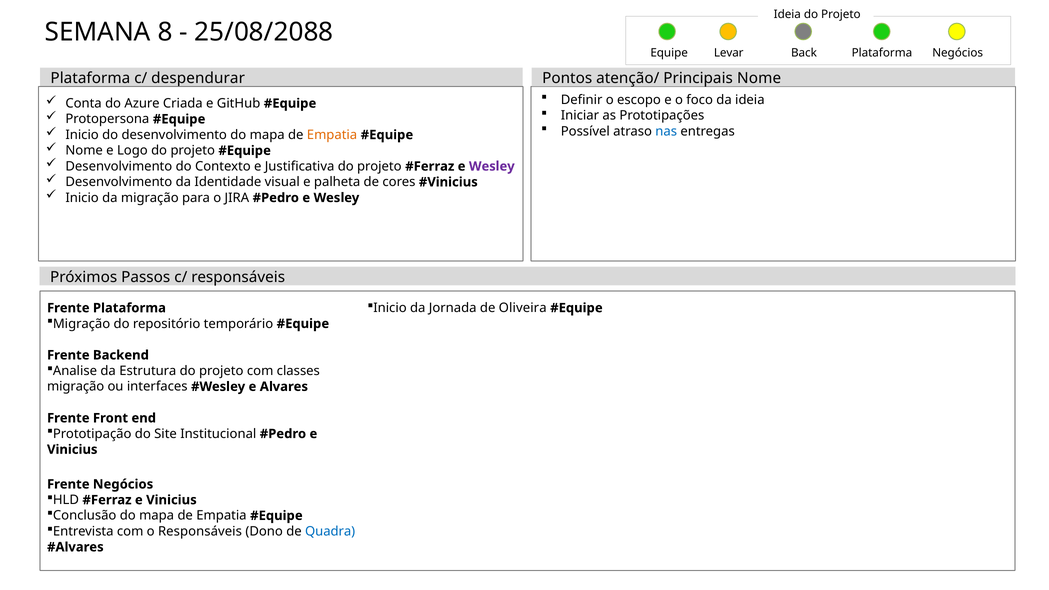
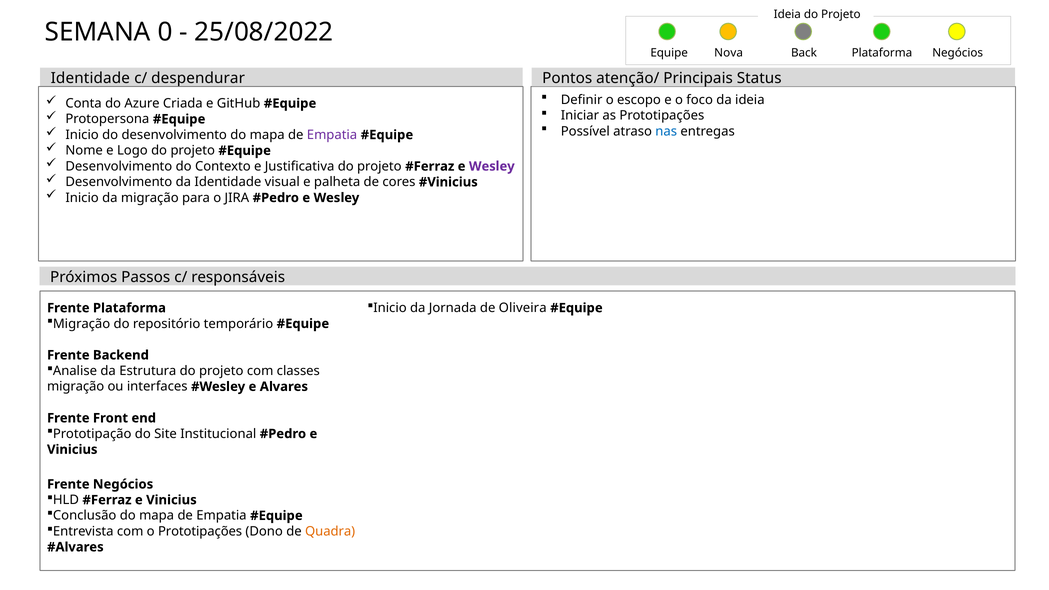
8: 8 -> 0 (165, 32)
25/08/2088: 25/08/2088 -> 25/08/2022 (264, 32)
Levar: Levar -> Nova (729, 53)
Plataforma: Plataforma -> Identidade (90, 78)
Principais Nome: Nome -> Status (759, 78)
Empatia colour: orange -> purple (332, 135)
o Responsáveis: Responsáveis -> Prototipações (200, 531)
Quadra colour: blue -> orange (330, 531)
